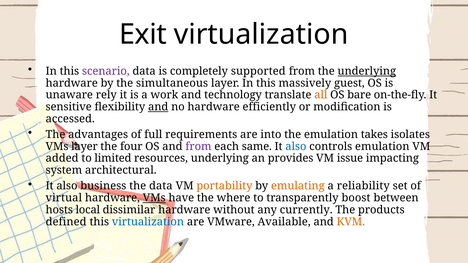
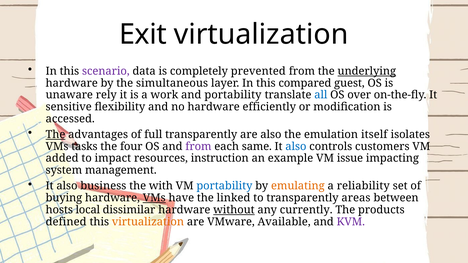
supported: supported -> prevented (258, 71)
massively: massively -> compared (305, 83)
and technology: technology -> portability (233, 95)
all colour: orange -> blue (321, 95)
bare: bare -> over (359, 95)
and underline: present -> none (158, 107)
The underline: none -> present (55, 135)
full requirements: requirements -> transparently (201, 135)
are into: into -> also (271, 135)
takes: takes -> itself (374, 135)
VMs layer: layer -> tasks (84, 147)
controls emulation: emulation -> customers (382, 147)
limited: limited -> impact (113, 158)
resources underlying: underlying -> instruction (220, 158)
provides: provides -> example (291, 158)
architectural: architectural -> management (121, 170)
the data: data -> with (161, 186)
portability colour: orange -> blue (224, 186)
virtual: virtual -> buying (64, 198)
where: where -> linked (234, 198)
boost: boost -> areas (356, 198)
without underline: none -> present (234, 210)
virtualization colour: blue -> orange (148, 222)
KVM colour: orange -> purple (351, 222)
